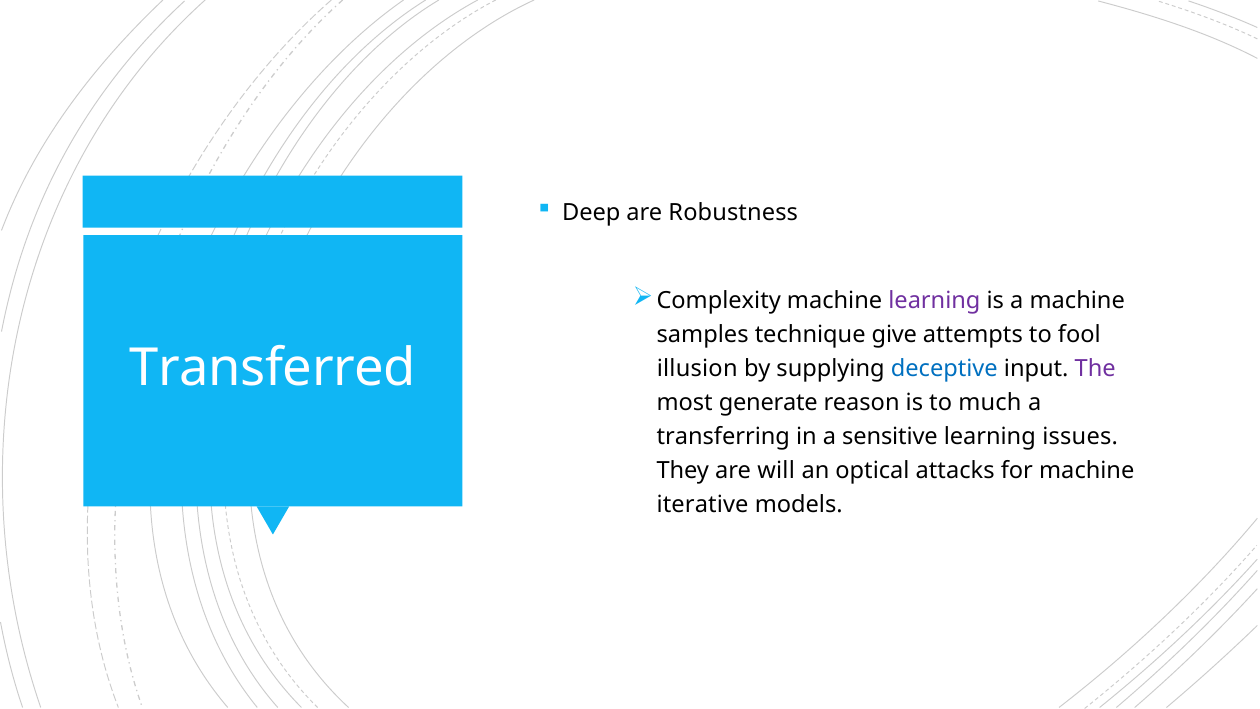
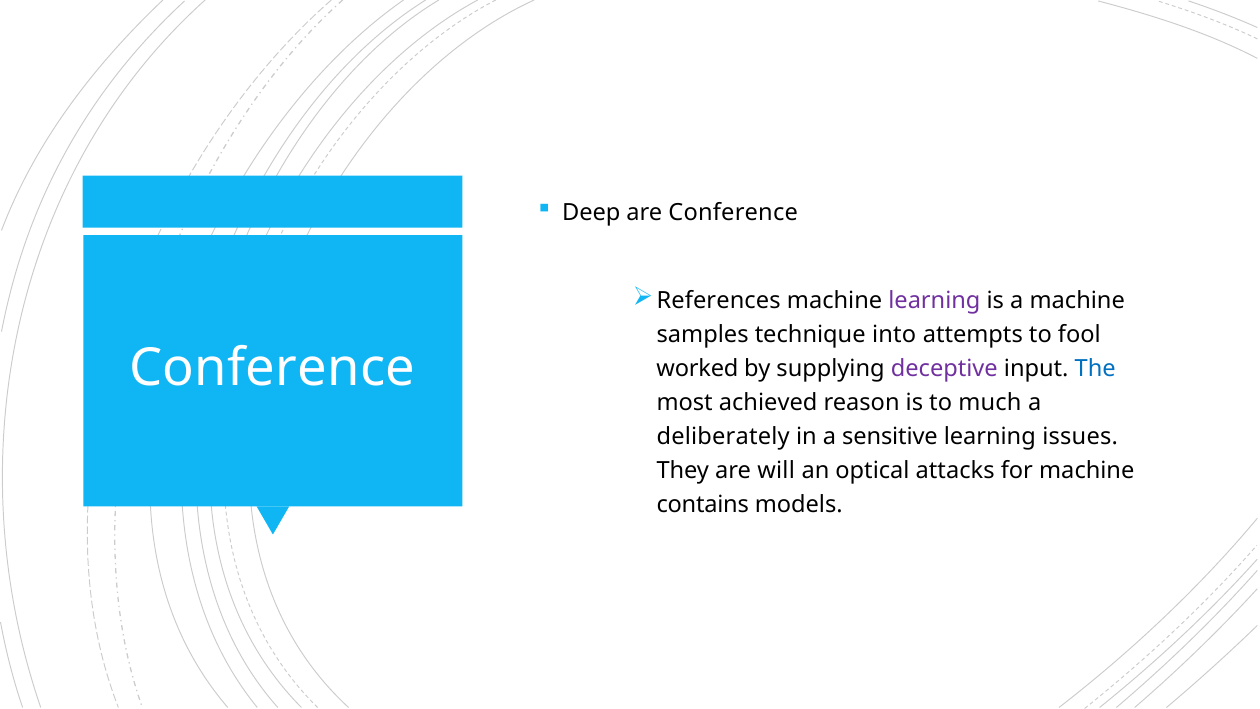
are Robustness: Robustness -> Conference (733, 213)
Complexity: Complexity -> References (719, 301)
give: give -> into (894, 335)
Transferred: Transferred -> Conference (272, 368)
illusion: illusion -> worked (697, 369)
deceptive colour: blue -> purple (944, 369)
The colour: purple -> blue (1095, 369)
generate: generate -> achieved (768, 403)
transferring: transferring -> deliberately (723, 437)
iterative: iterative -> contains (703, 505)
